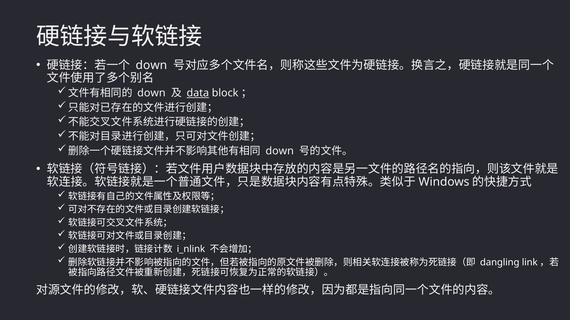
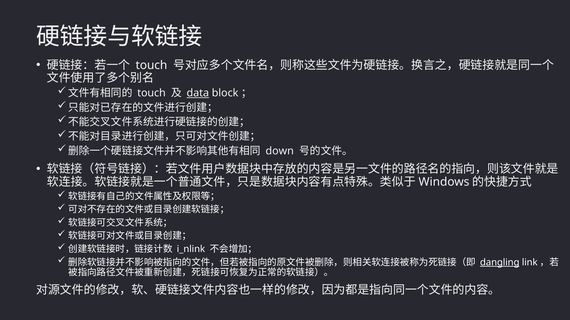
down: down -> touch (151, 65)
down: down -> touch (152, 93)
dangling underline: none -> present (500, 263)
